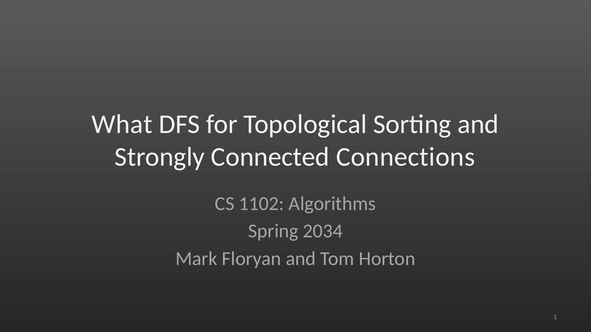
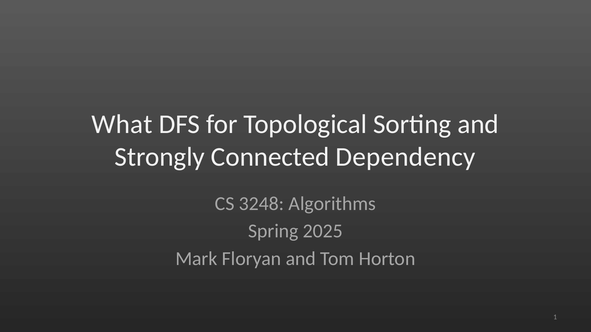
Connections: Connections -> Dependency (406, 157)
1102: 1102 -> 3248 (262, 204)
2034: 2034 -> 2025 (323, 231)
